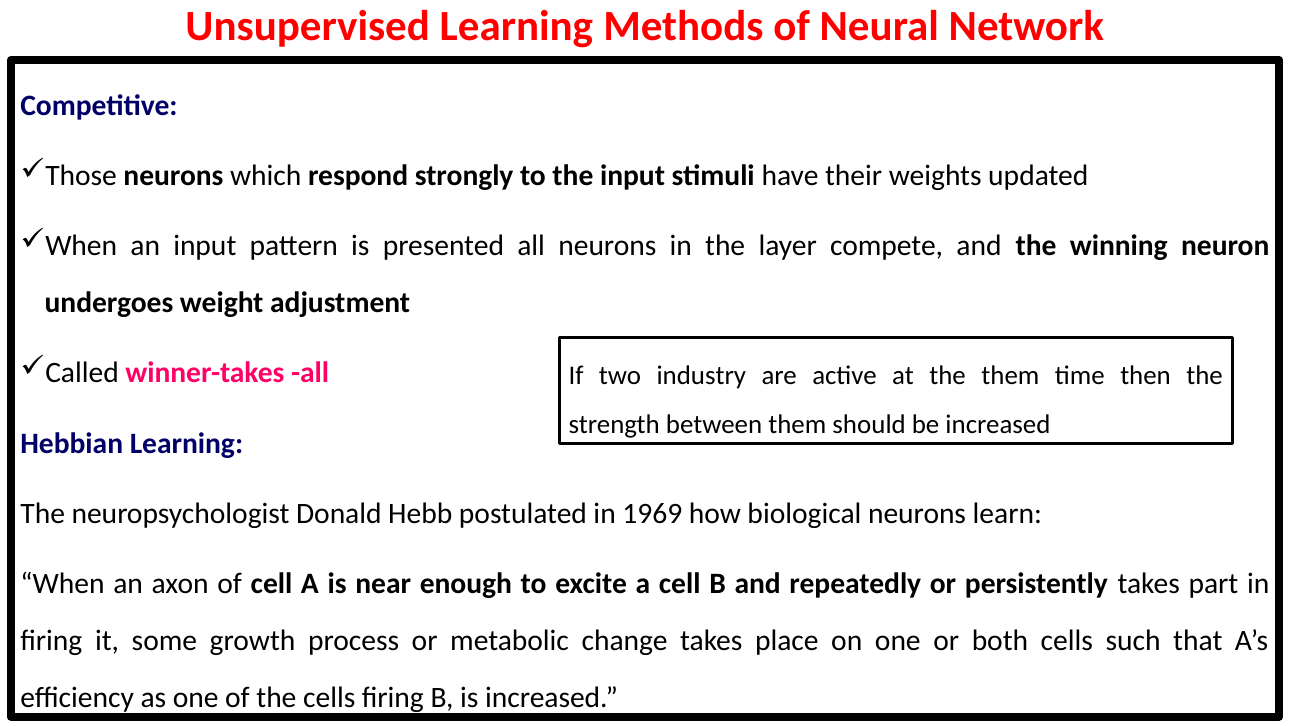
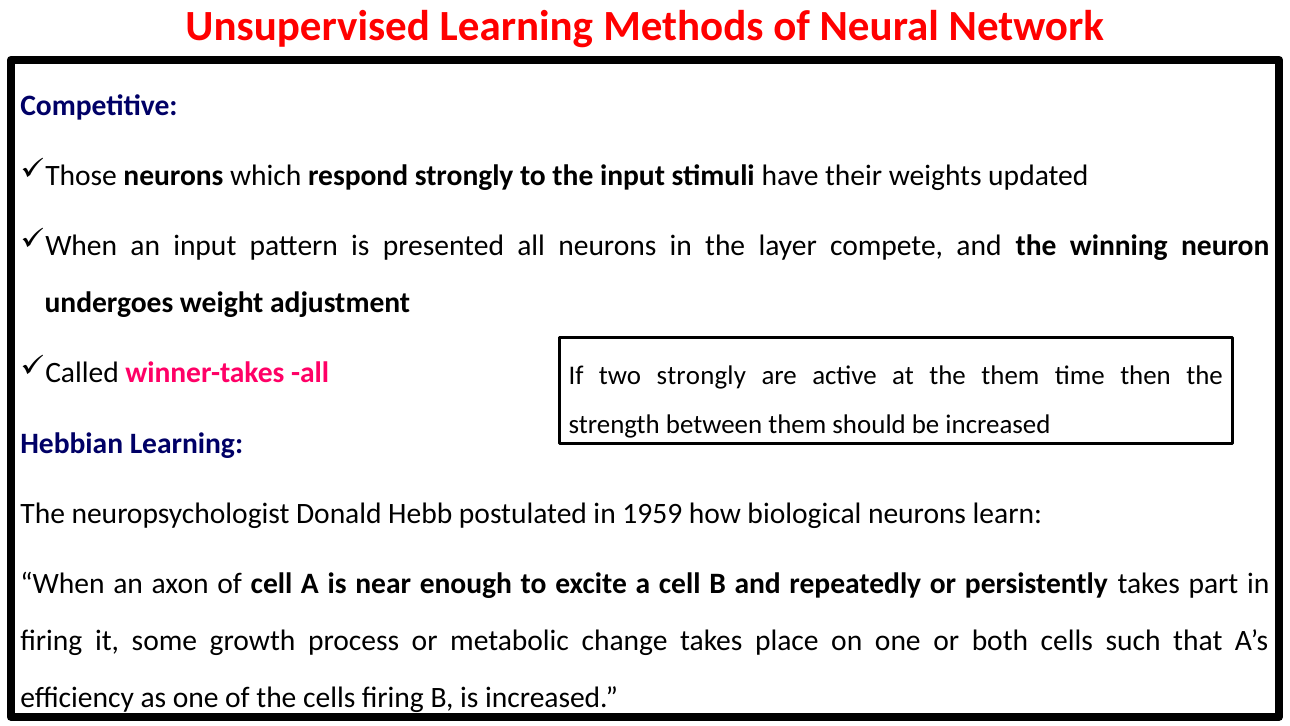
two industry: industry -> strongly (701, 376)
1969: 1969 -> 1959 (652, 513)
